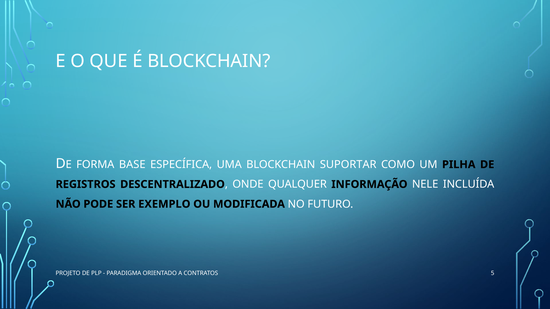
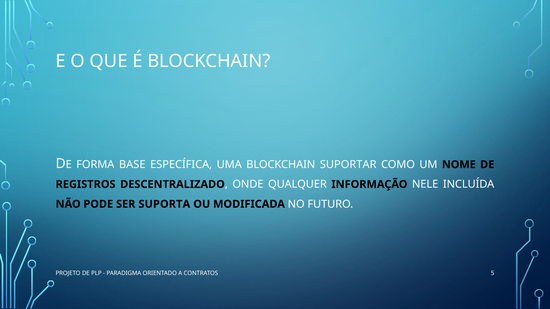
PILHA: PILHA -> NOME (459, 165)
EXEMPLO: EXEMPLO -> SUPORTA (164, 204)
